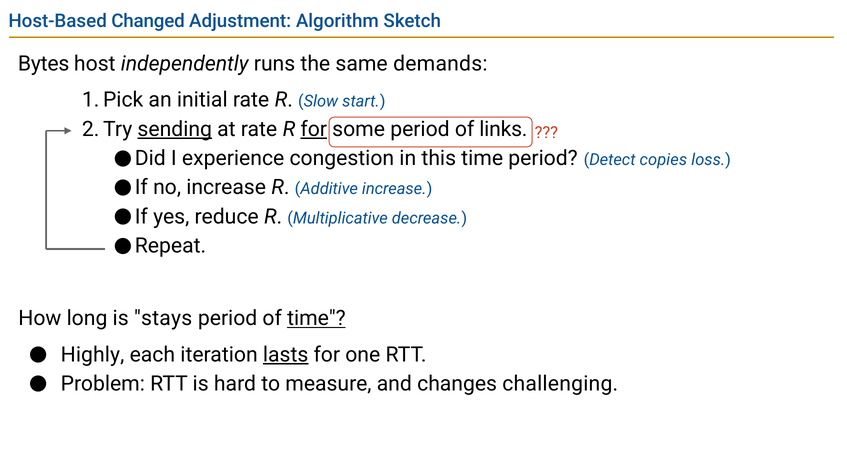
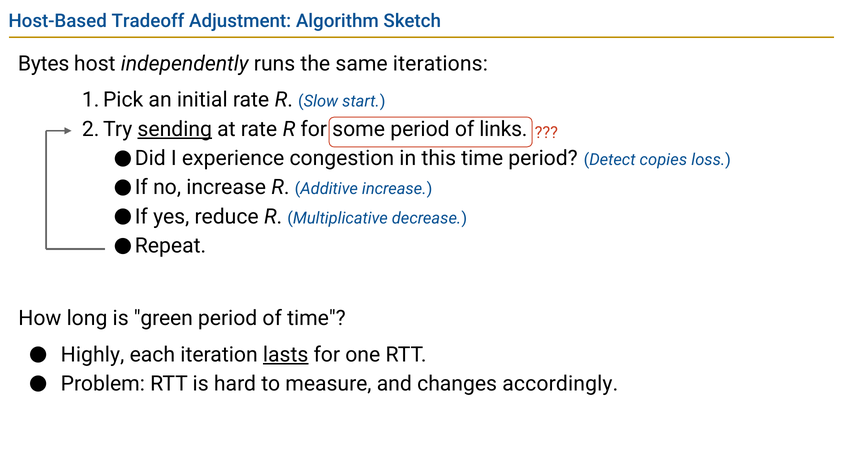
Changed: Changed -> Tradeoff (148, 21)
demands: demands -> iterations (440, 64)
for underline: present -> none (314, 129)
stays: stays -> green (163, 319)
time underline: present -> none (316, 319)
challenging: challenging -> accordingly (560, 384)
